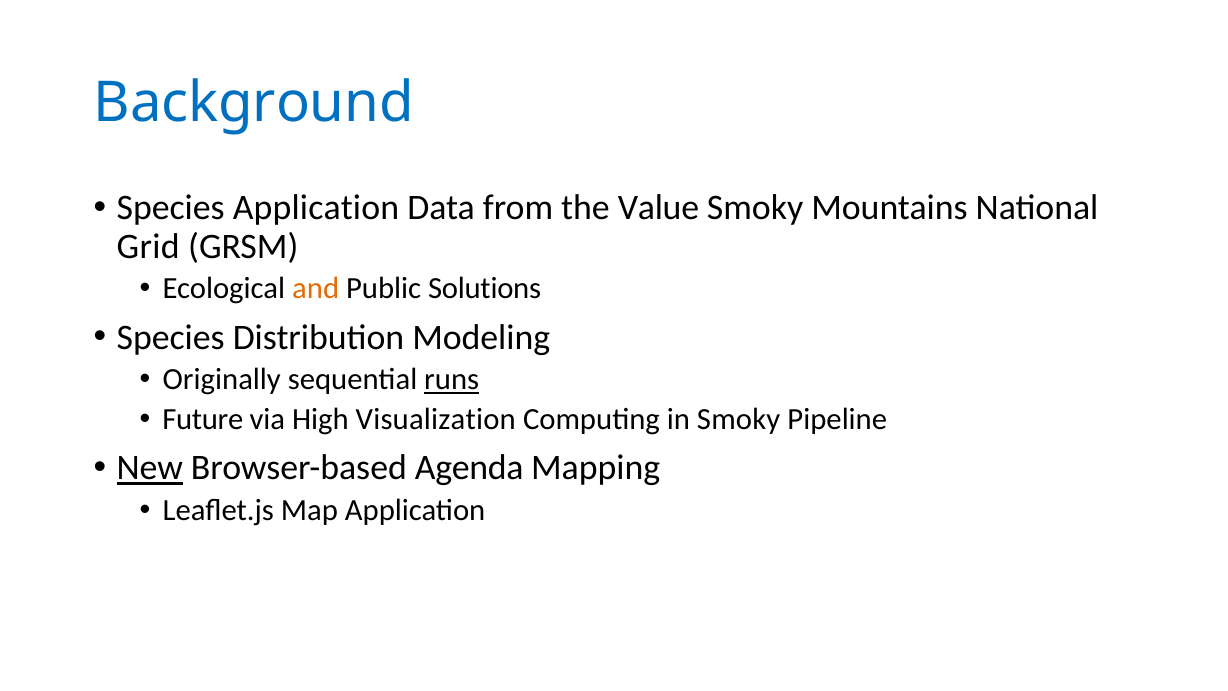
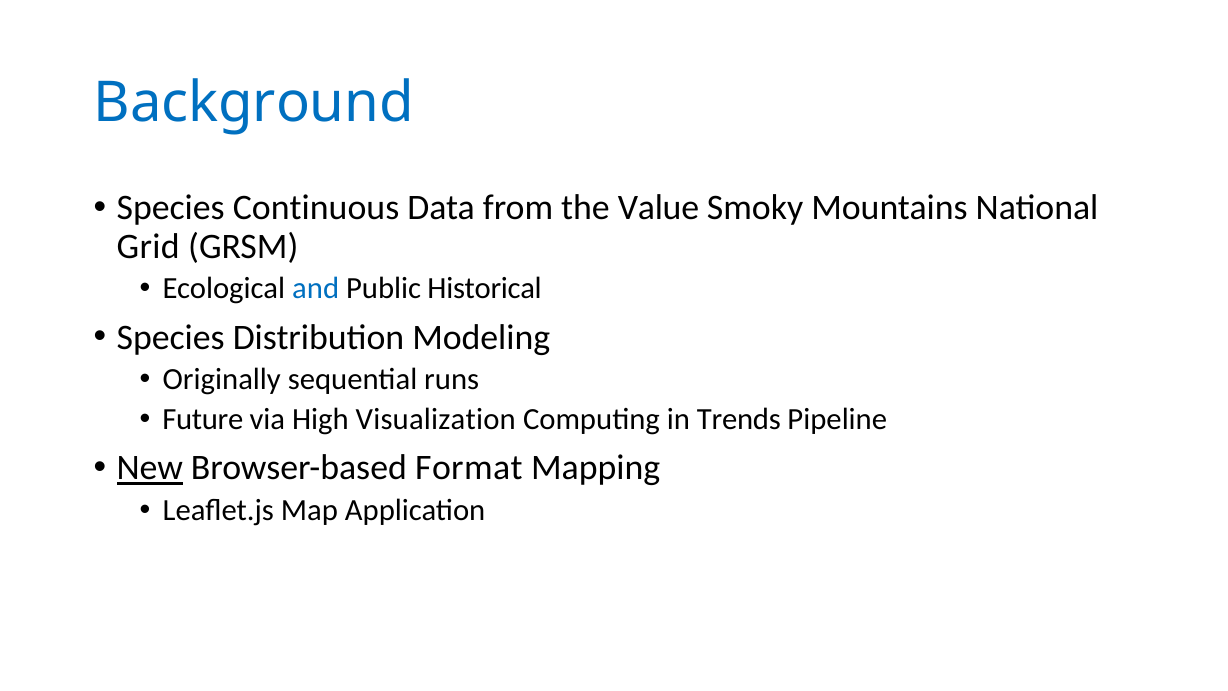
Species Application: Application -> Continuous (316, 208)
and colour: orange -> blue (316, 289)
Solutions: Solutions -> Historical (485, 289)
runs underline: present -> none (452, 380)
in Smoky: Smoky -> Trends (739, 419)
Agenda: Agenda -> Format (469, 468)
